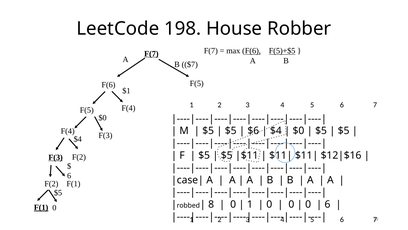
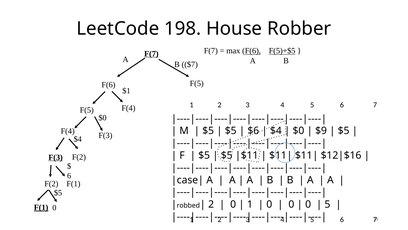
$5: $5 -> $9 (321, 131)
8: 8 -> 2 (211, 204)
6: 6 -> 5 (327, 204)
